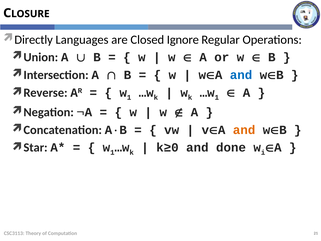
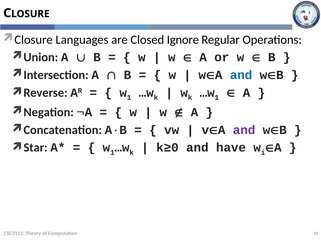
Directly: Directly -> Closure (34, 40)
and colour: orange -> purple (244, 130)
done: done -> have (231, 147)
